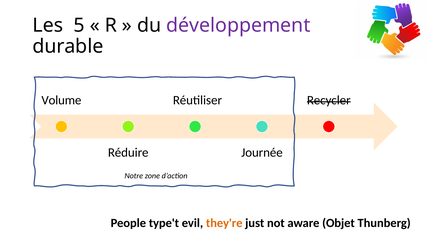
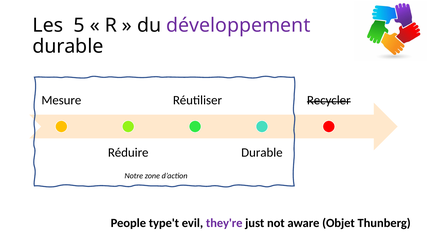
Volume: Volume -> Mesure (61, 100)
Journée: Journée -> Durable (262, 153)
they're colour: orange -> purple (224, 223)
